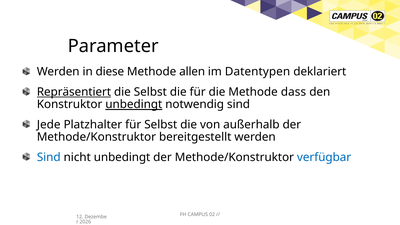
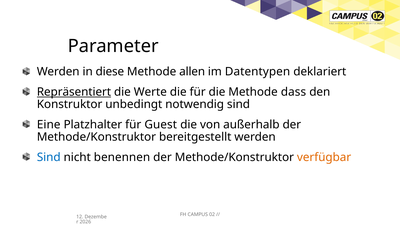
die Selbst: Selbst -> Werte (150, 92)
unbedingt underline: present -> none (134, 104)
Jede: Jede -> Eine (49, 125)
für Selbst: Selbst -> Guest (161, 125)
nicht unbedingt: unbedingt -> benennen (122, 157)
verfügbar colour: blue -> orange (324, 157)
